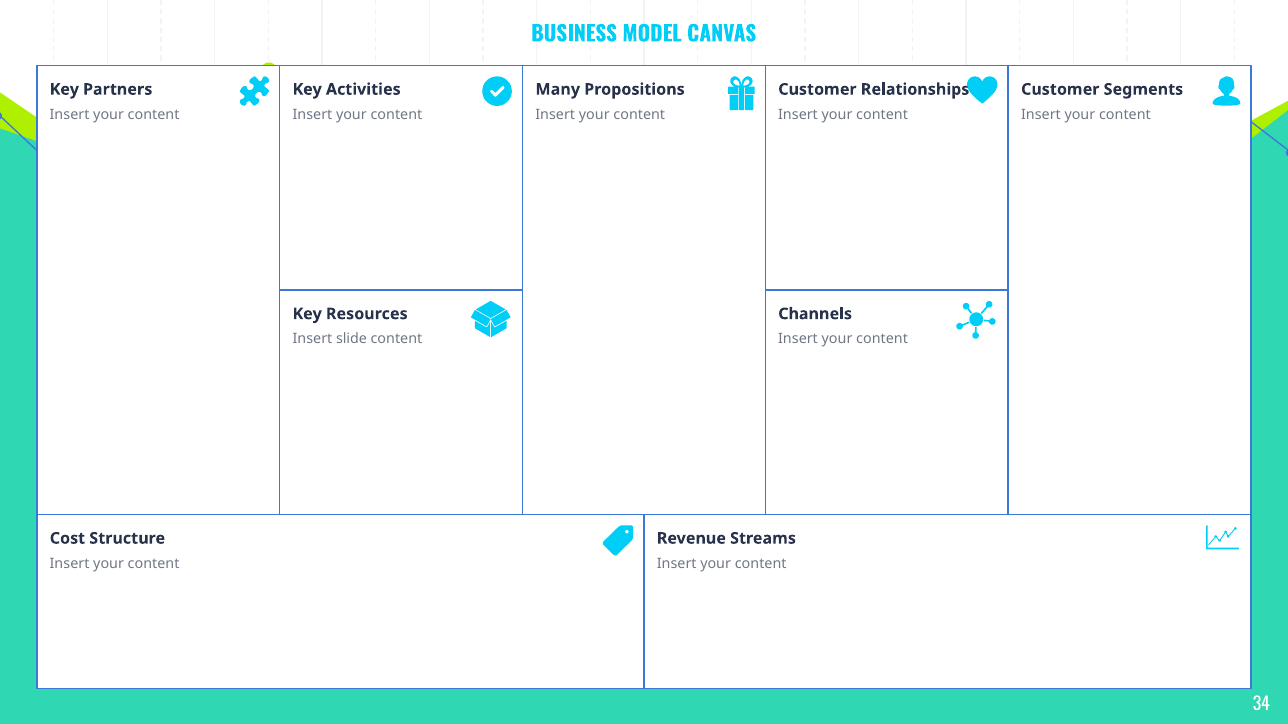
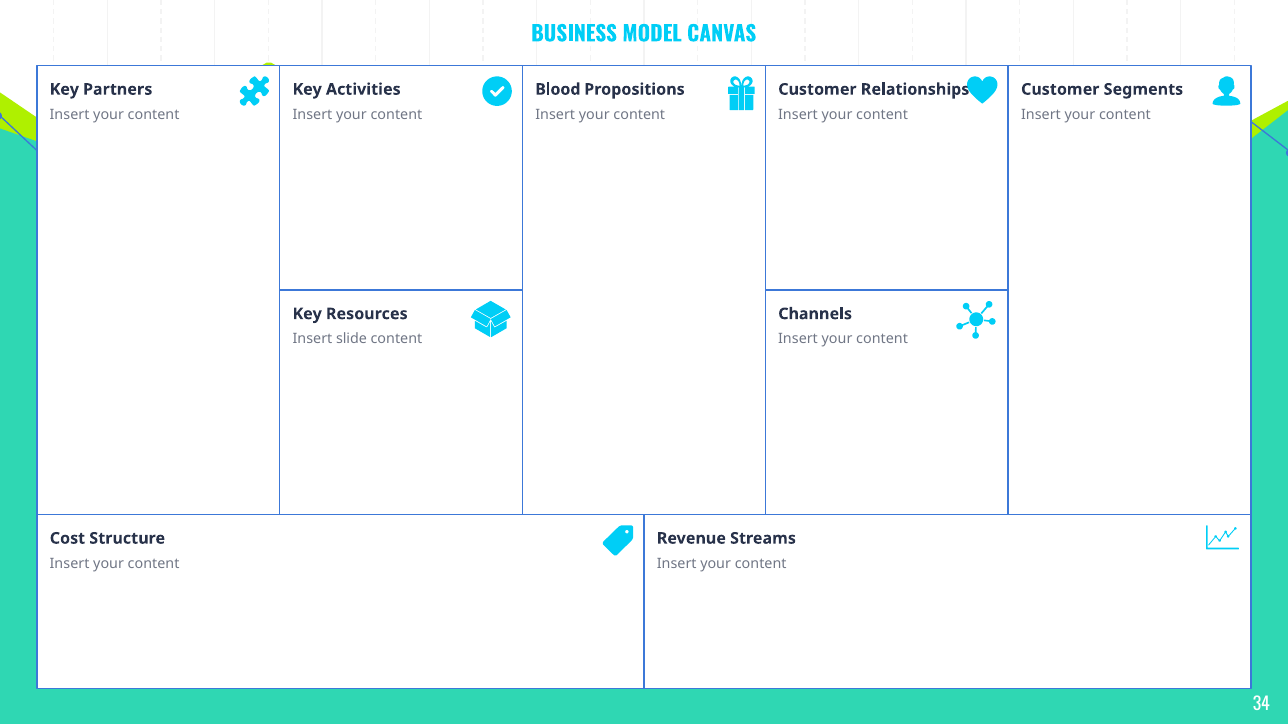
Many: Many -> Blood (558, 89)
